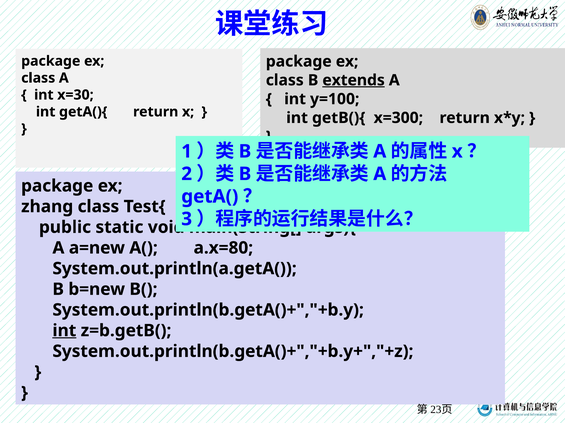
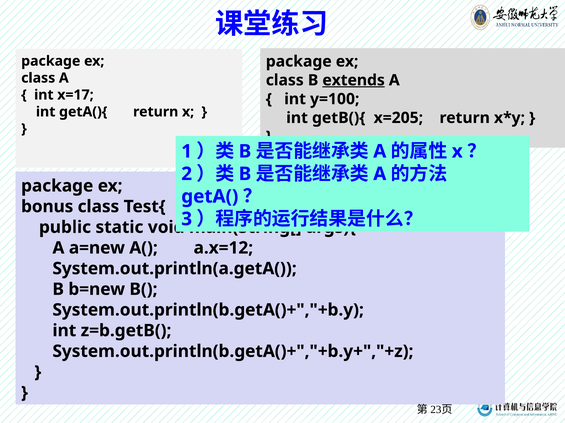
x=30: x=30 -> x=17 (75, 95)
x=300: x=300 -> x=205 (398, 118)
zhang: zhang -> bonus (47, 207)
a.x=80: a.x=80 -> a.x=12 (223, 248)
int underline: present -> none (64, 331)
